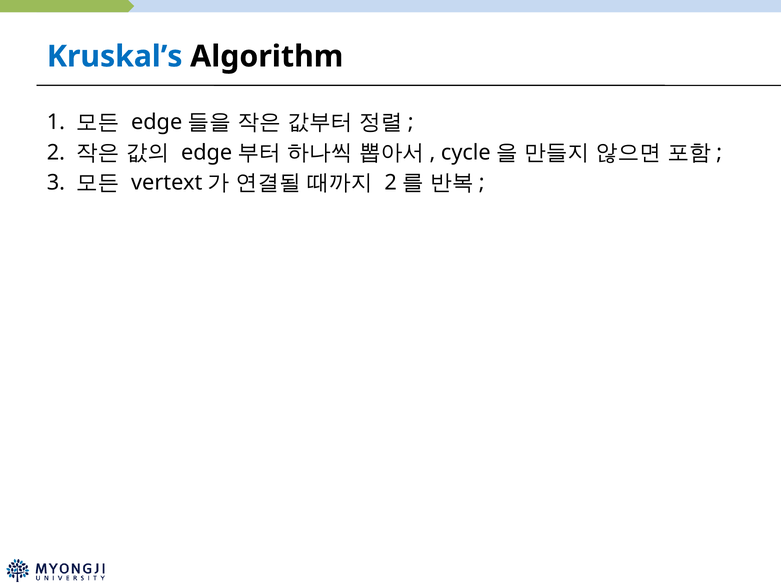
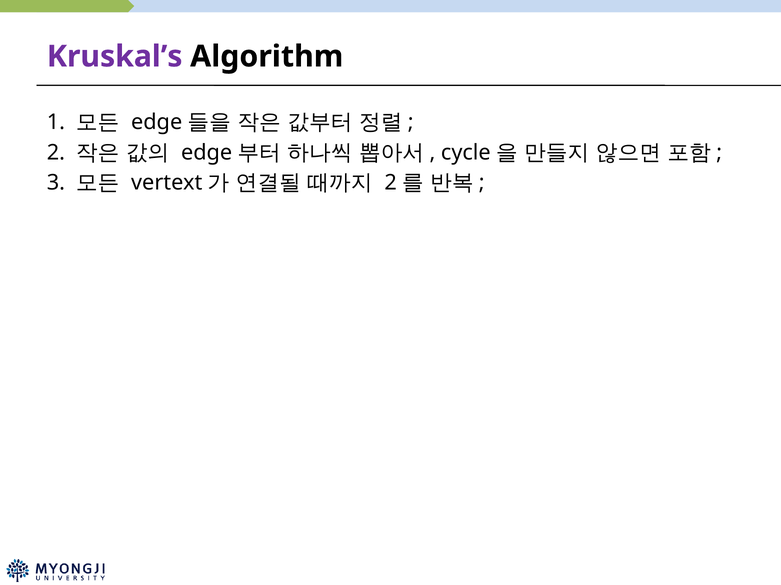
Kruskal’s colour: blue -> purple (115, 57)
